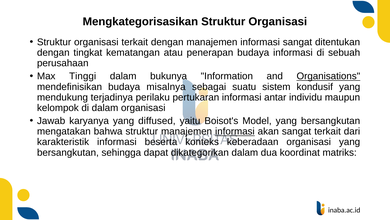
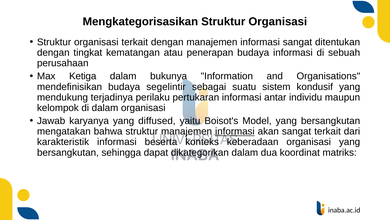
Tinggi: Tinggi -> Ketiga (83, 76)
Organisations underline: present -> none (328, 76)
misalnya: misalnya -> segelintir (166, 87)
